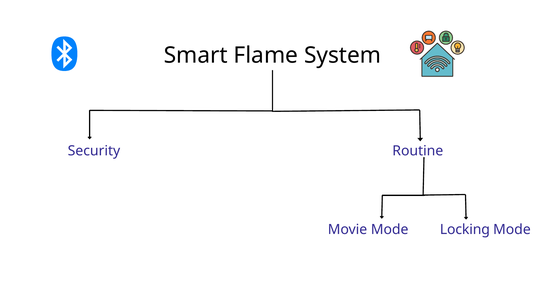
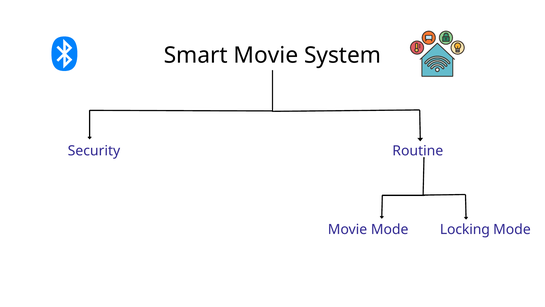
Smart Flame: Flame -> Movie (266, 55)
